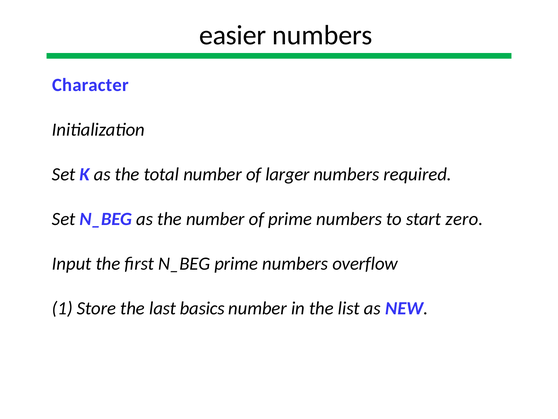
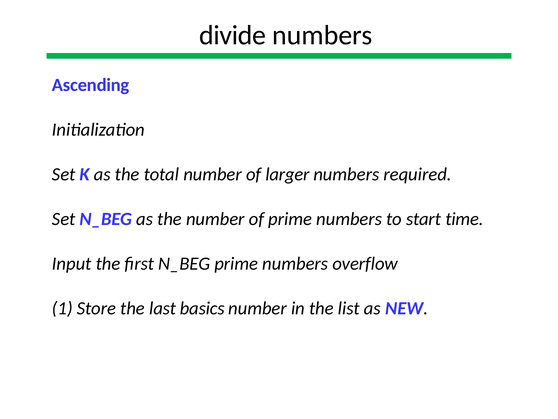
easier: easier -> divide (233, 35)
Character: Character -> Ascending (91, 85)
zero: zero -> time (464, 219)
